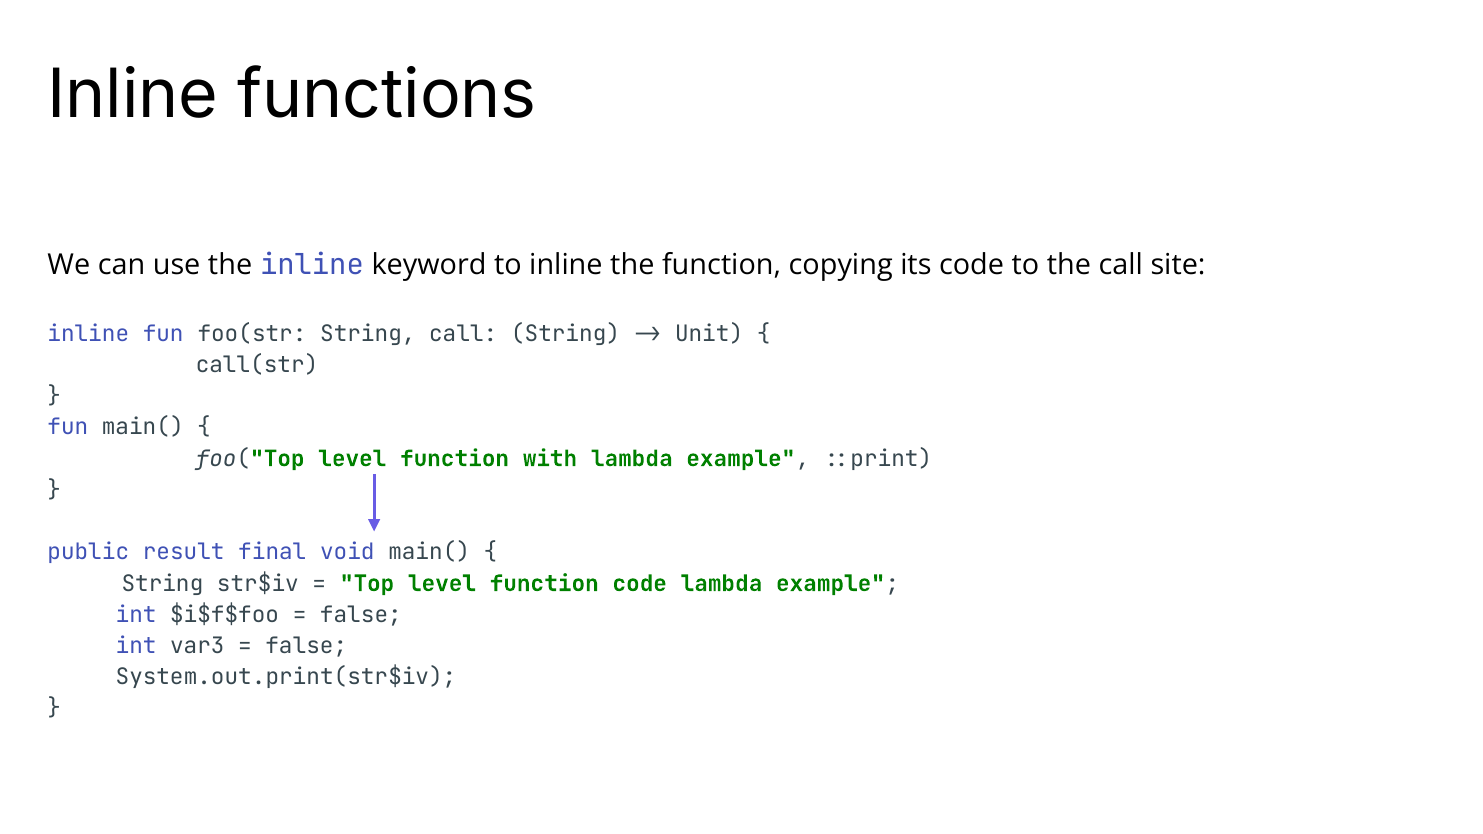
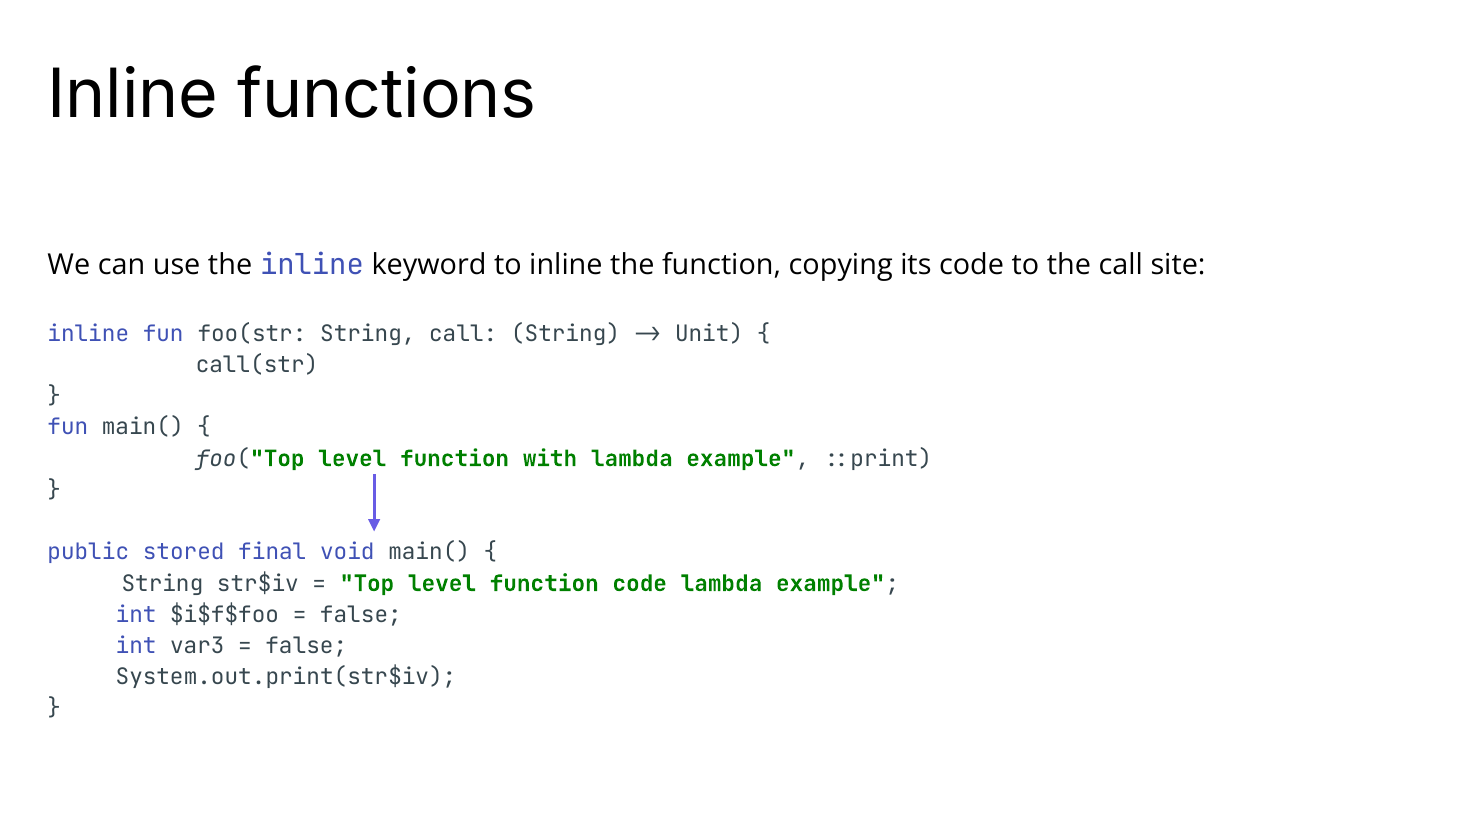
result: result -> stored (184, 552)
